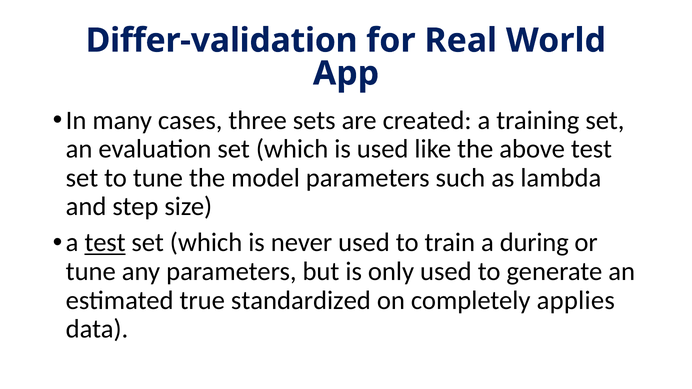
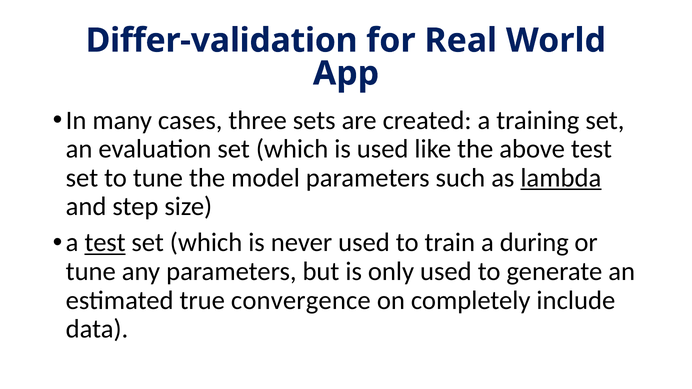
lambda underline: none -> present (561, 178)
standardized: standardized -> convergence (301, 300)
applies: applies -> include (576, 300)
